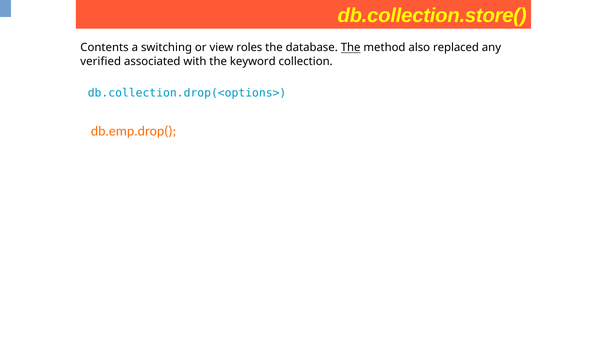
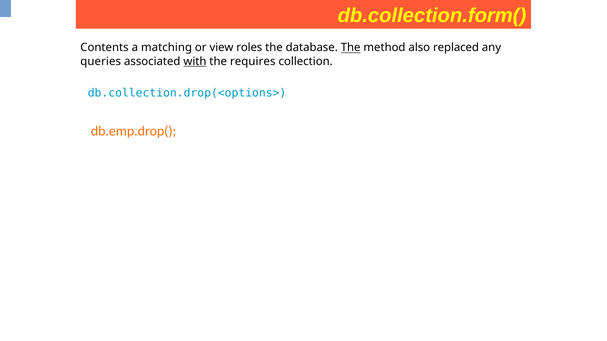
db.collection.store(: db.collection.store( -> db.collection.form( (432, 16)
switching: switching -> matching (167, 48)
verified: verified -> queries (101, 61)
with underline: none -> present (195, 61)
keyword: keyword -> requires (253, 61)
